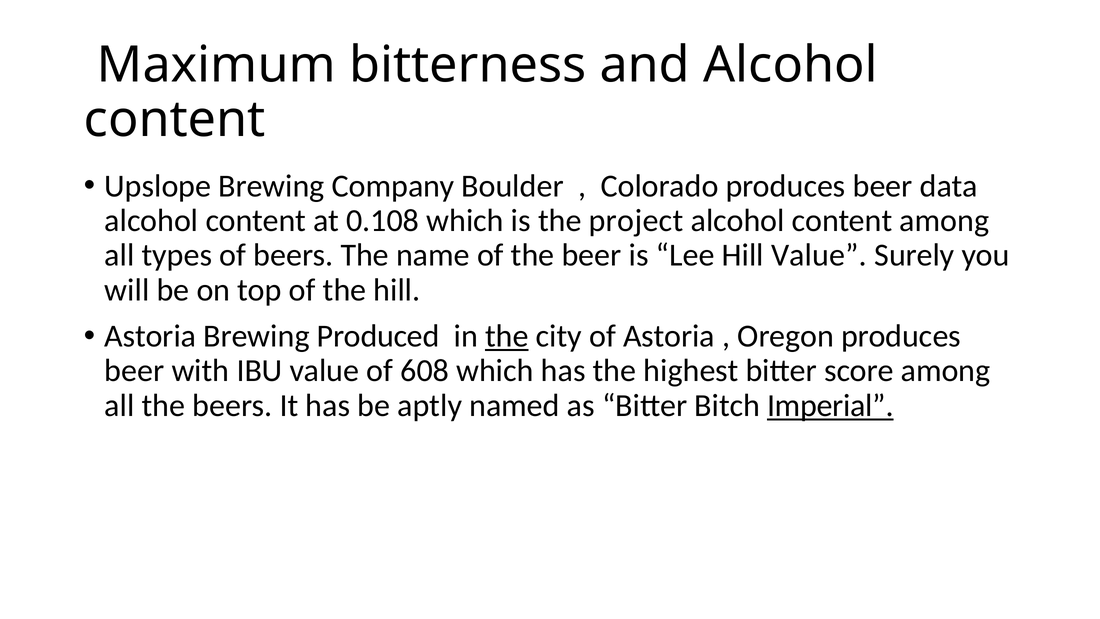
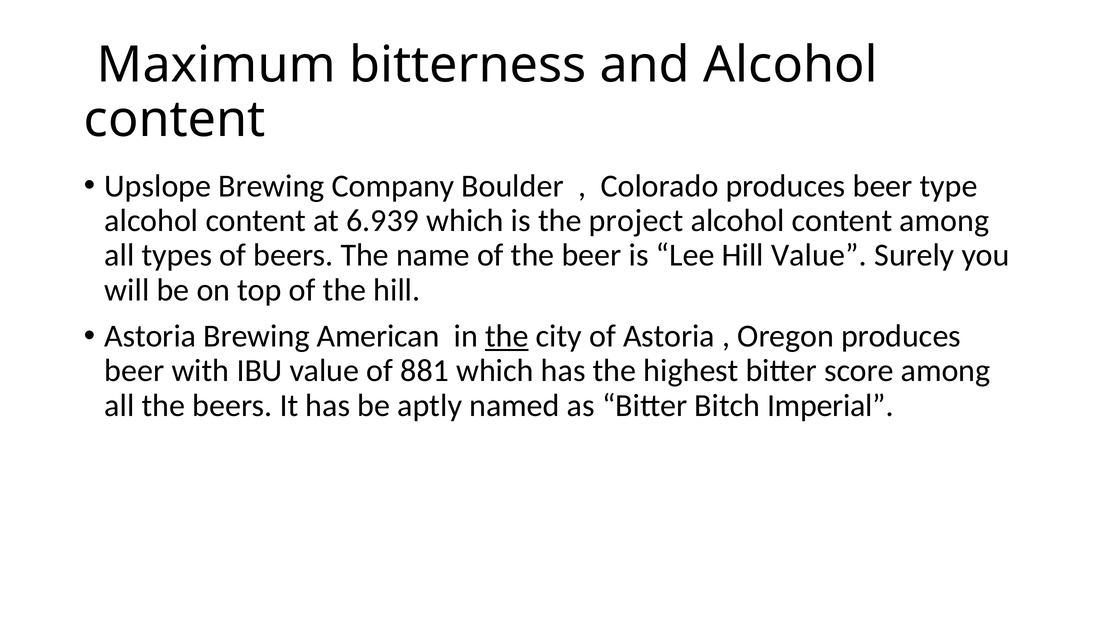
data: data -> type (949, 186)
0.108: 0.108 -> 6.939 (383, 221)
Produced: Produced -> American (378, 336)
608: 608 -> 881 (425, 371)
Imperial underline: present -> none (830, 405)
